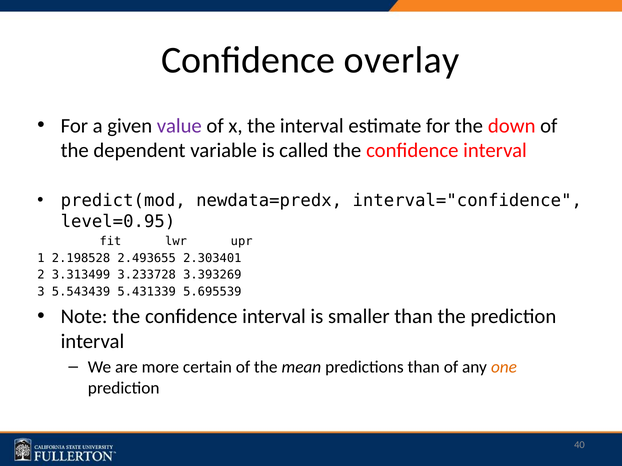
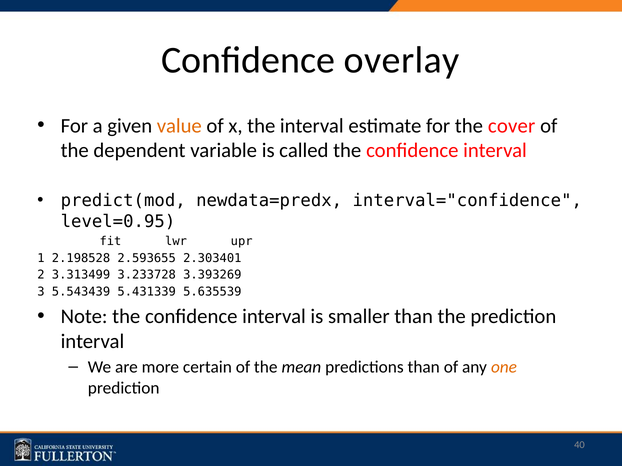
value colour: purple -> orange (179, 126)
down: down -> cover (512, 126)
2.493655: 2.493655 -> 2.593655 (147, 258)
5.695539: 5.695539 -> 5.635539 (212, 292)
